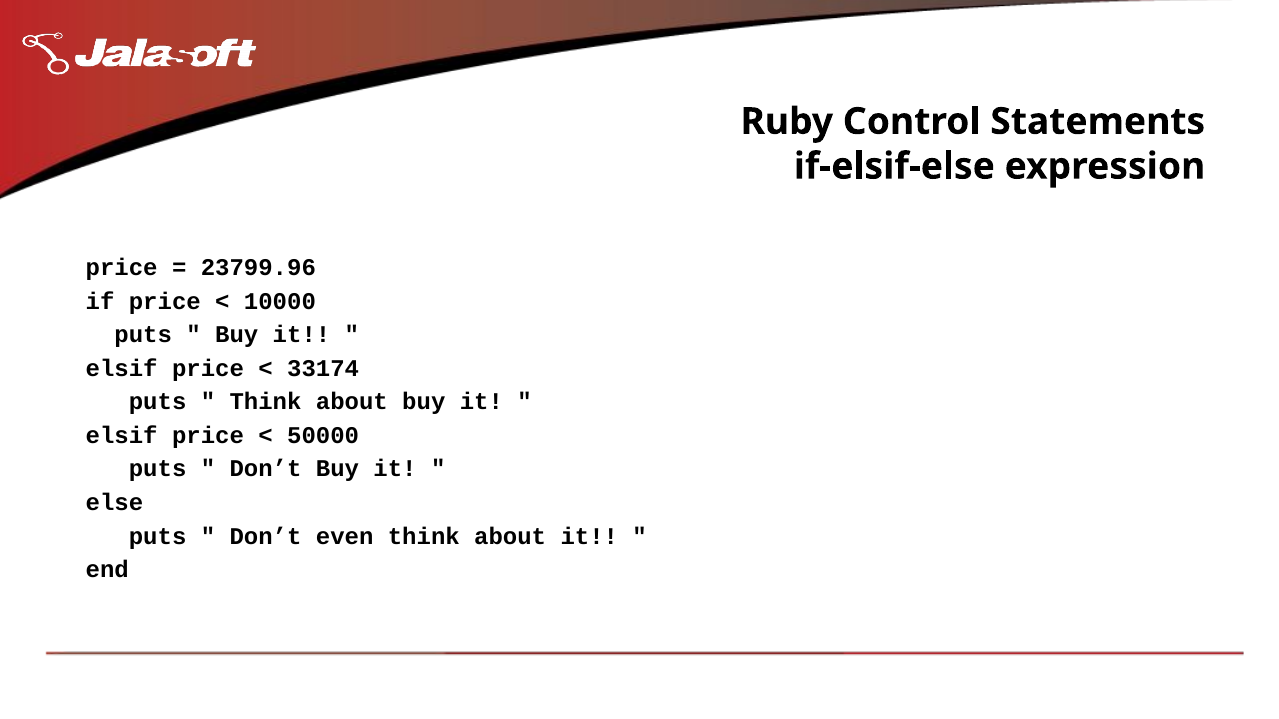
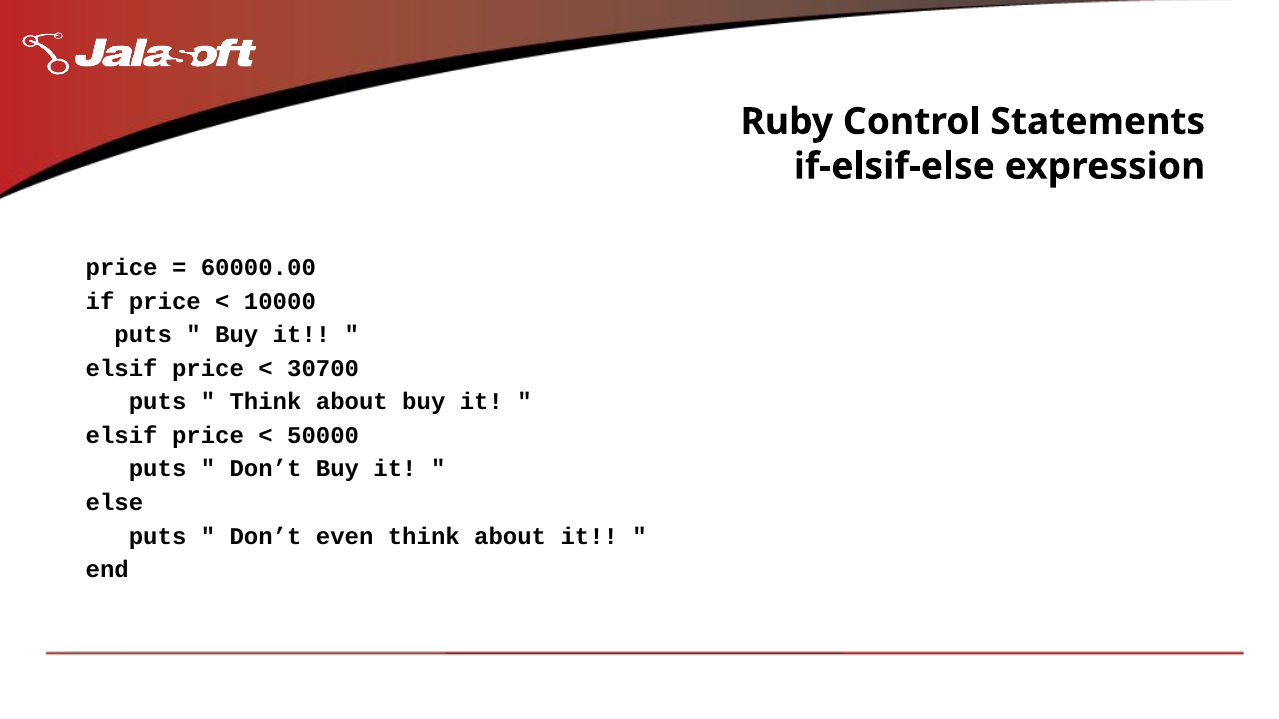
23799.96: 23799.96 -> 60000.00 (258, 268)
33174: 33174 -> 30700 (323, 369)
